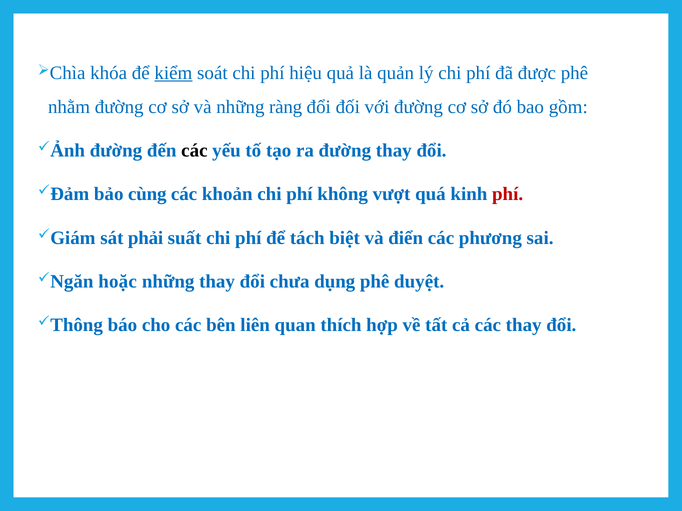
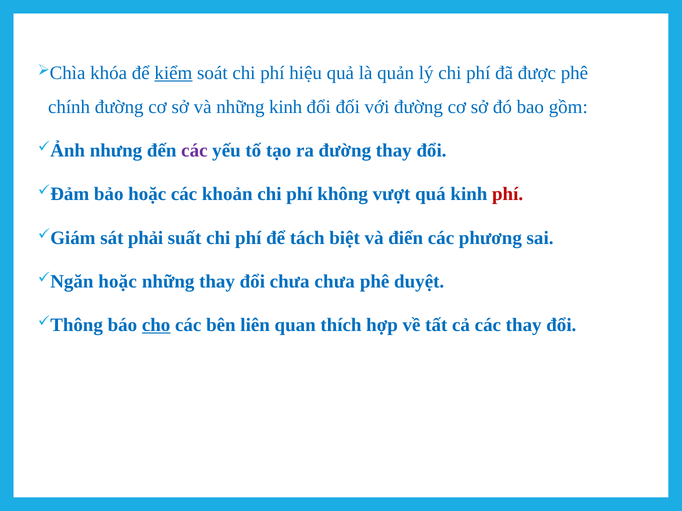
nhằm: nhằm -> chính (69, 107)
những ràng: ràng -> kinh (286, 107)
đường: đường -> nhưng (116, 151)
các colour: black -> purple (194, 151)
bảo cùng: cùng -> hoặc (147, 194)
chưa dụng: dụng -> chưa (335, 282)
cho underline: none -> present (156, 325)
